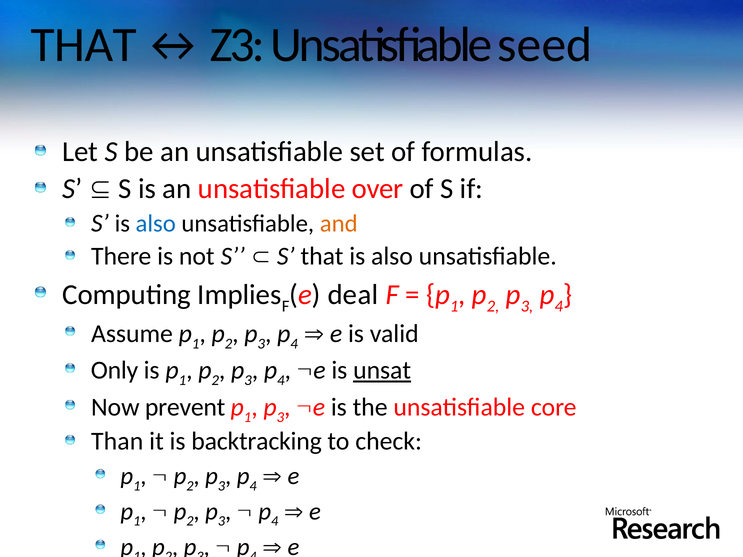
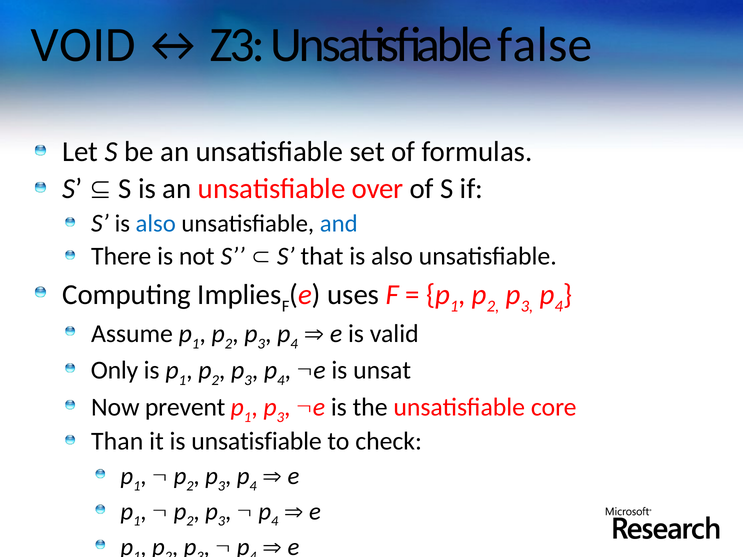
THAT: THAT -> VOID (83, 45)
seed: seed -> false (545, 45)
and colour: orange -> blue (339, 224)
deal: deal -> uses (353, 295)
unsat underline: present -> none (382, 371)
is backtracking: backtracking -> unsatisfiable (257, 441)
